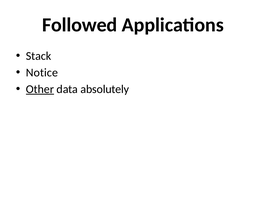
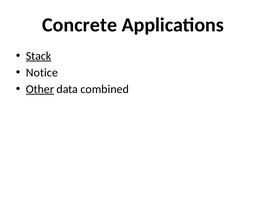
Followed: Followed -> Concrete (80, 25)
Stack underline: none -> present (39, 56)
absolutely: absolutely -> combined (105, 89)
